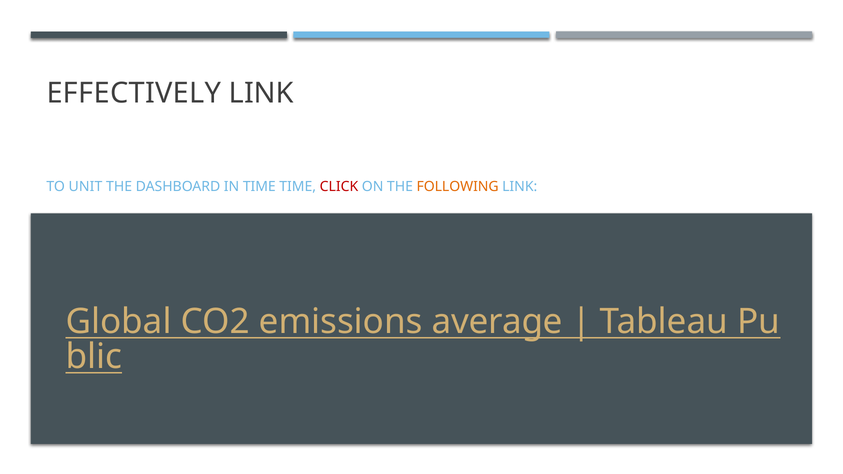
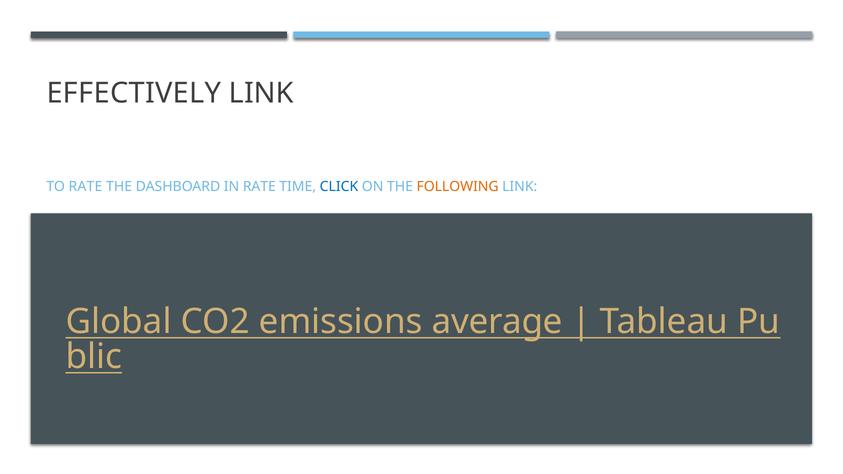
TO UNIT: UNIT -> RATE (85, 187)
IN TIME: TIME -> RATE (259, 187)
CLICK colour: red -> blue (339, 187)
